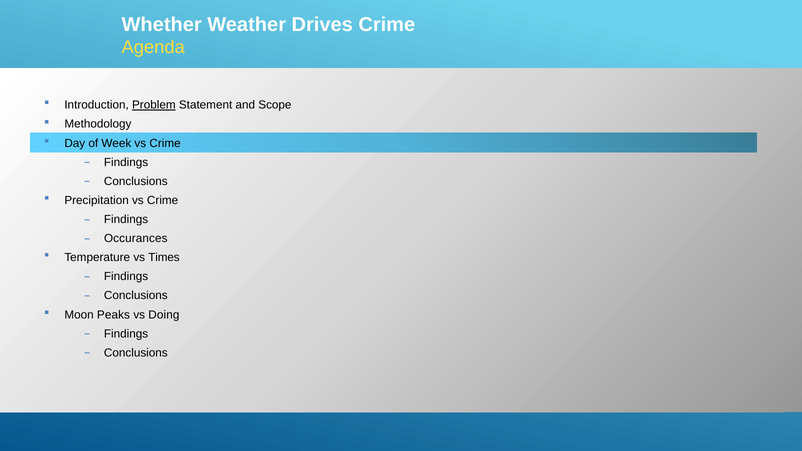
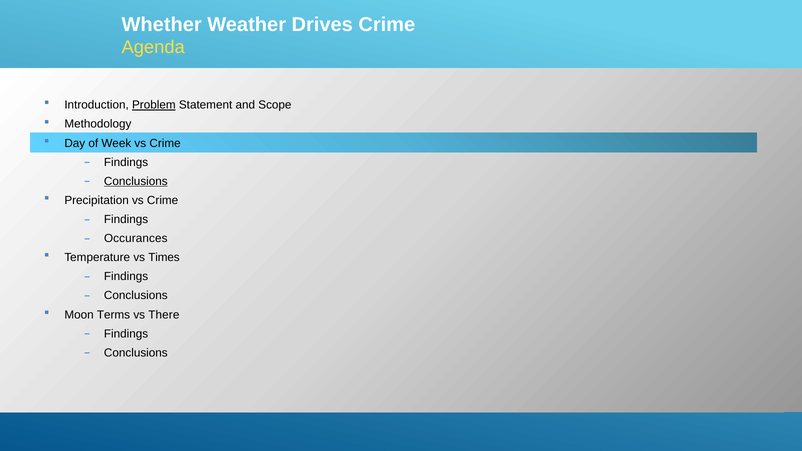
Conclusions underline: none -> present (136, 181)
Peaks: Peaks -> Terms (114, 315)
Doing: Doing -> There (164, 315)
